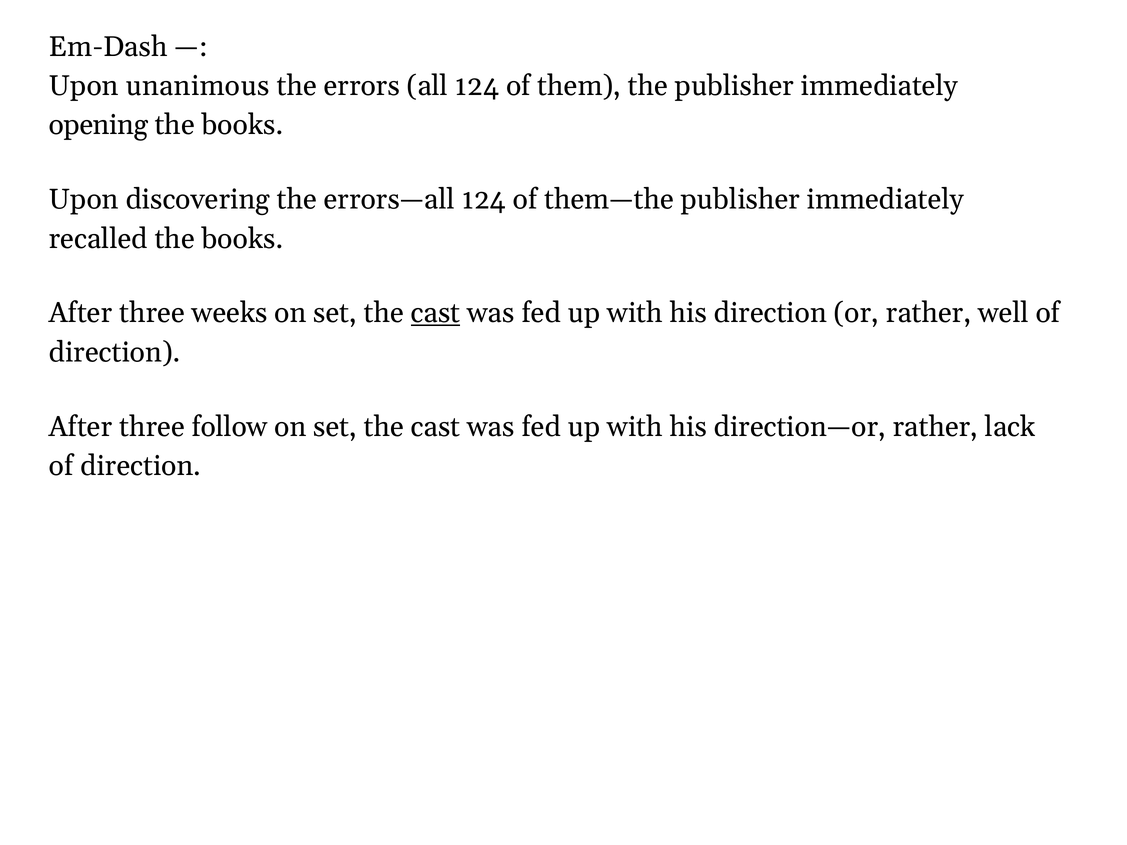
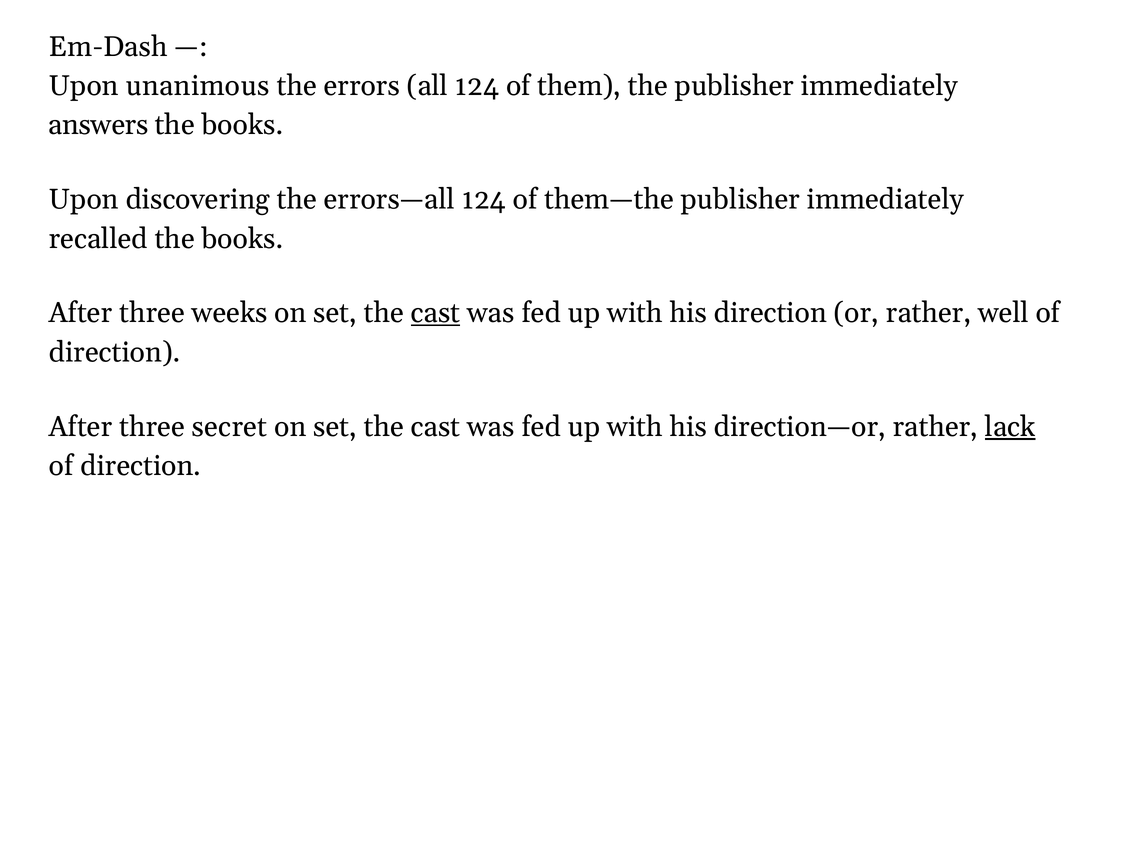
opening: opening -> answers (98, 125)
follow: follow -> secret (229, 427)
lack underline: none -> present (1010, 427)
